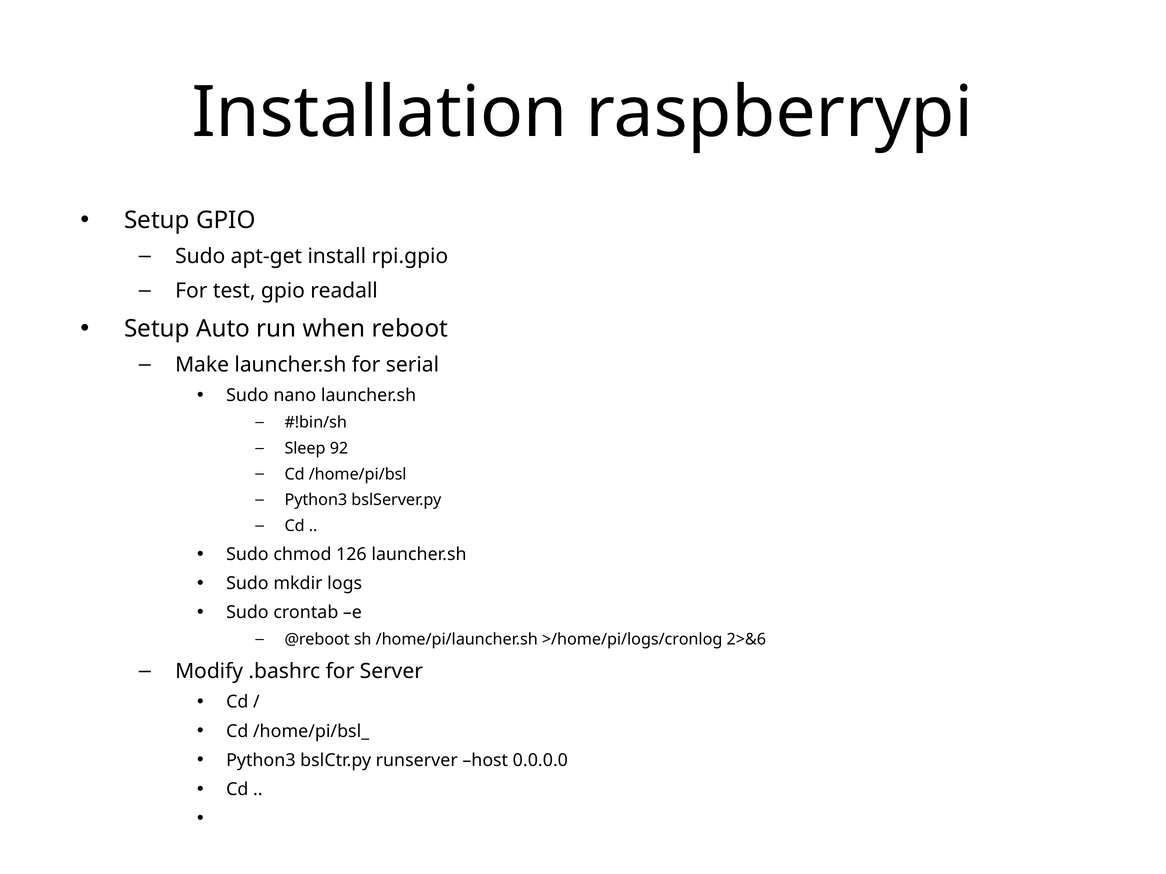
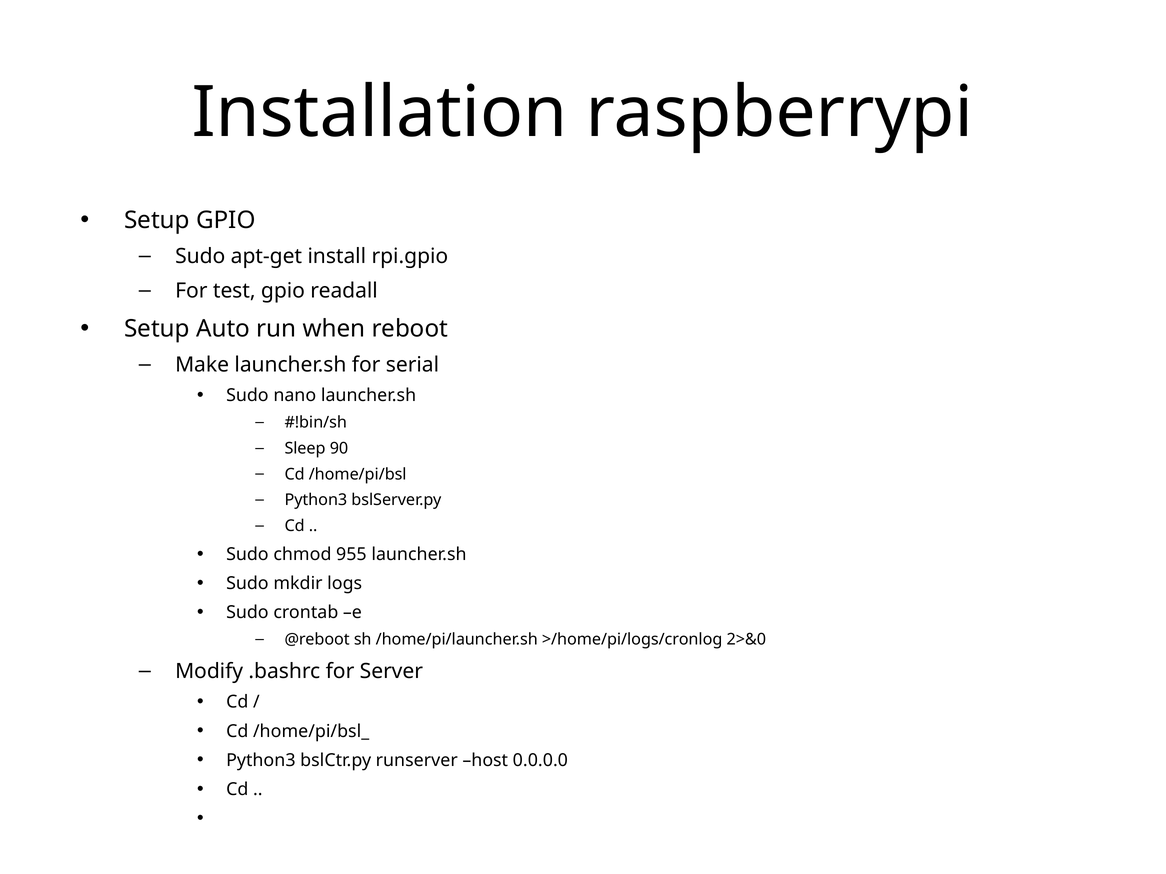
92: 92 -> 90 (339, 449)
126: 126 -> 955 (351, 555)
2>&6: 2>&6 -> 2>&0 (746, 640)
